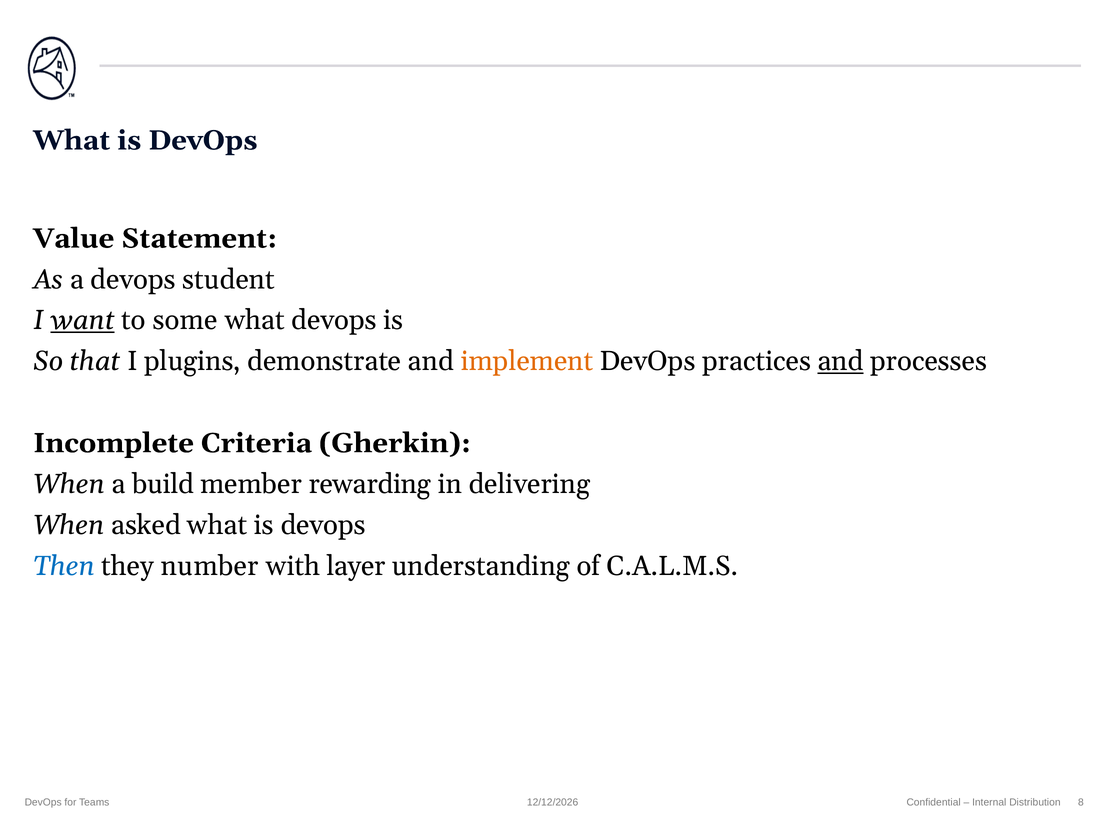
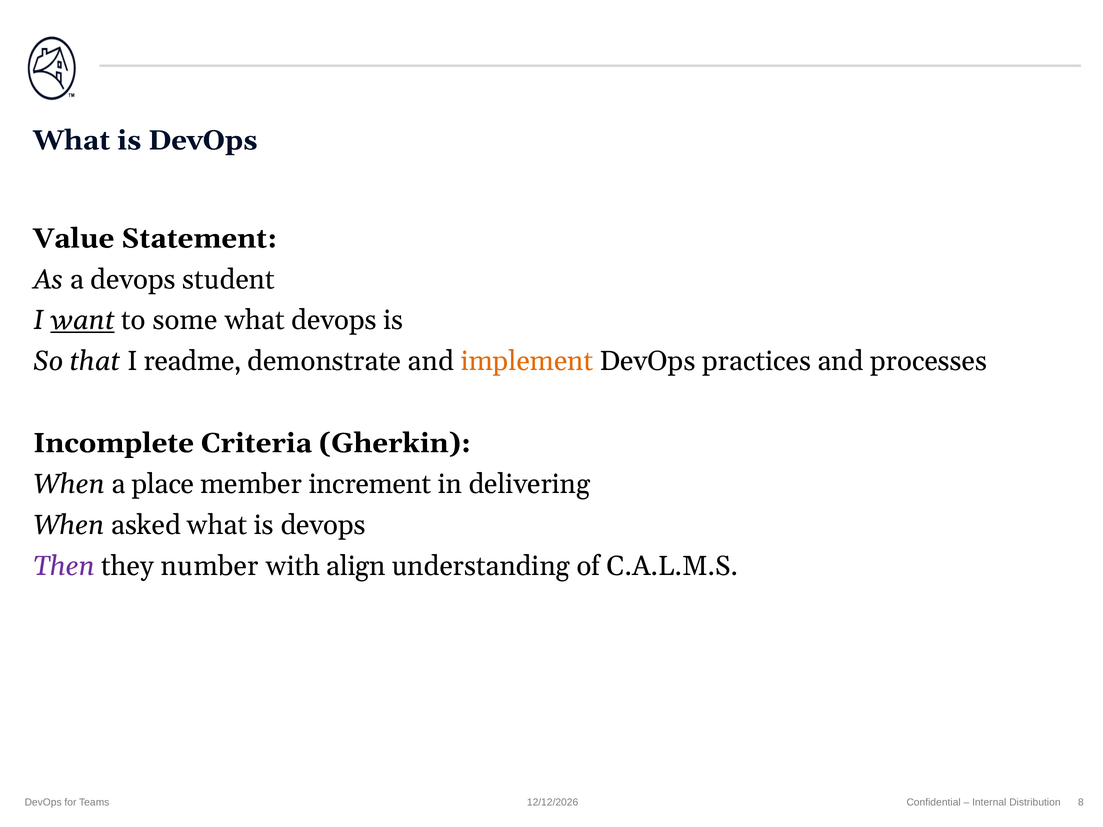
plugins: plugins -> readme (193, 361)
and underline: present -> none (841, 361)
build: build -> place (163, 484)
rewarding: rewarding -> increment (370, 484)
Then colour: blue -> purple (64, 566)
layer: layer -> align (356, 566)
